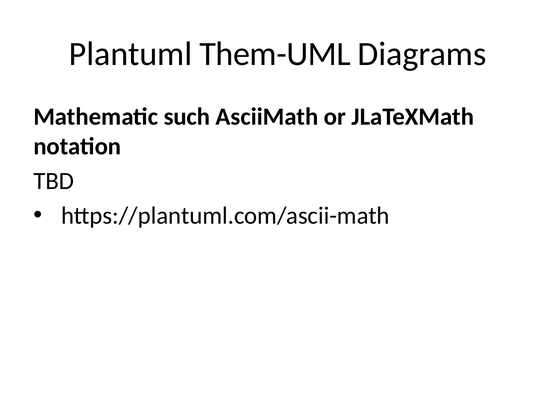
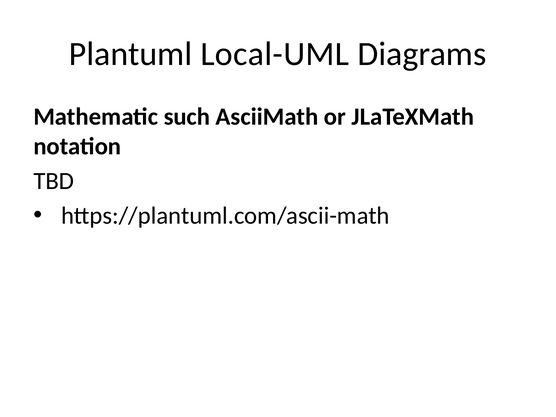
Them-UML: Them-UML -> Local-UML (275, 54)
